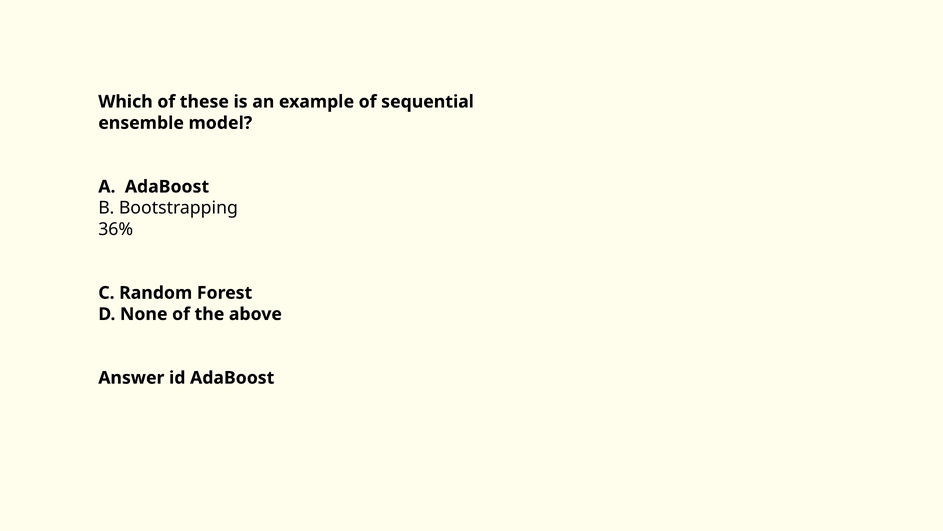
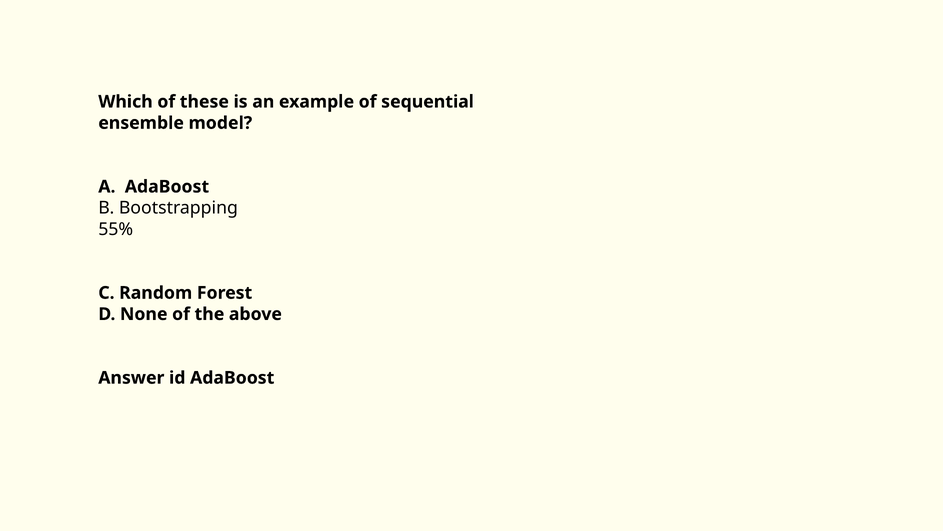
36%: 36% -> 55% (116, 229)
